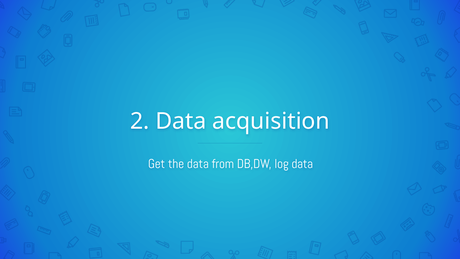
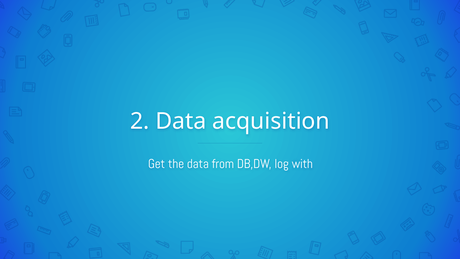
log data: data -> with (302, 164)
